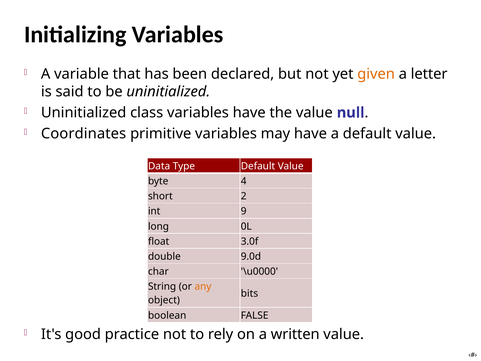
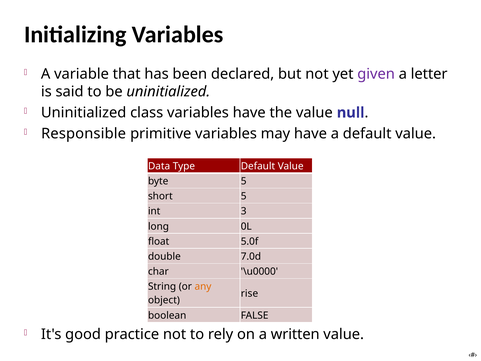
given colour: orange -> purple (376, 74)
Coordinates: Coordinates -> Responsible (84, 134)
byte 4: 4 -> 5 (244, 181)
short 2: 2 -> 5 (244, 196)
9: 9 -> 3 (244, 211)
3.0f: 3.0f -> 5.0f (250, 241)
9.0d: 9.0d -> 7.0d (251, 256)
bits: bits -> rise (249, 293)
